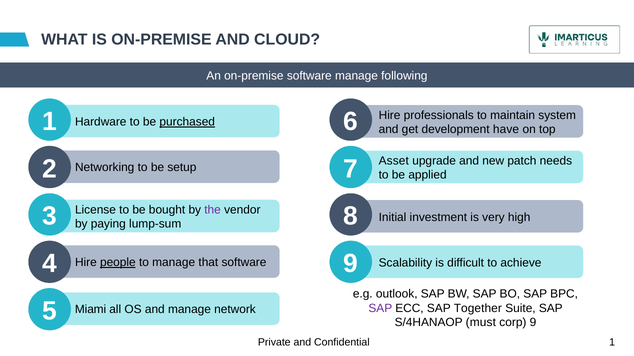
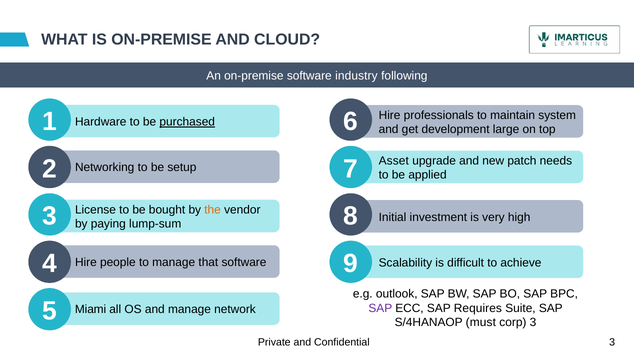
software manage: manage -> industry (356, 76)
have: have -> large (506, 130)
the colour: purple -> orange (213, 210)
people underline: present -> none (118, 263)
Together: Together -> Requires (478, 309)
corp 9: 9 -> 3 (533, 323)
1: 1 -> 3 (612, 343)
